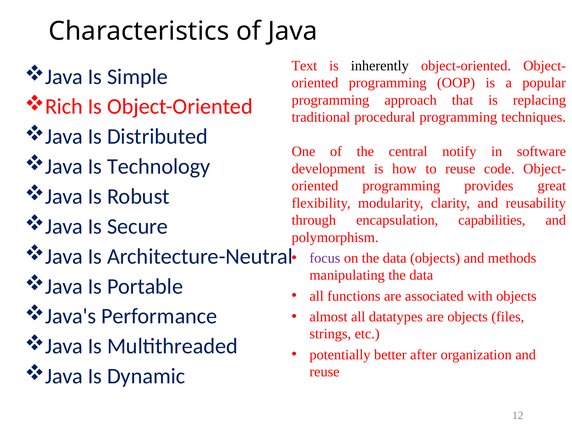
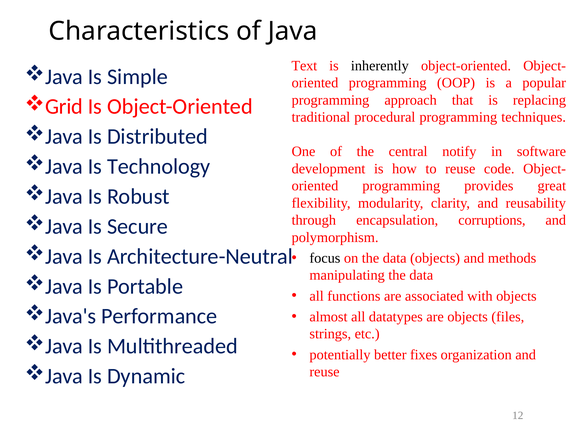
Rich: Rich -> Grid (64, 107)
capabilities: capabilities -> corruptions (492, 220)
focus colour: purple -> black (325, 258)
after: after -> fixes (424, 355)
